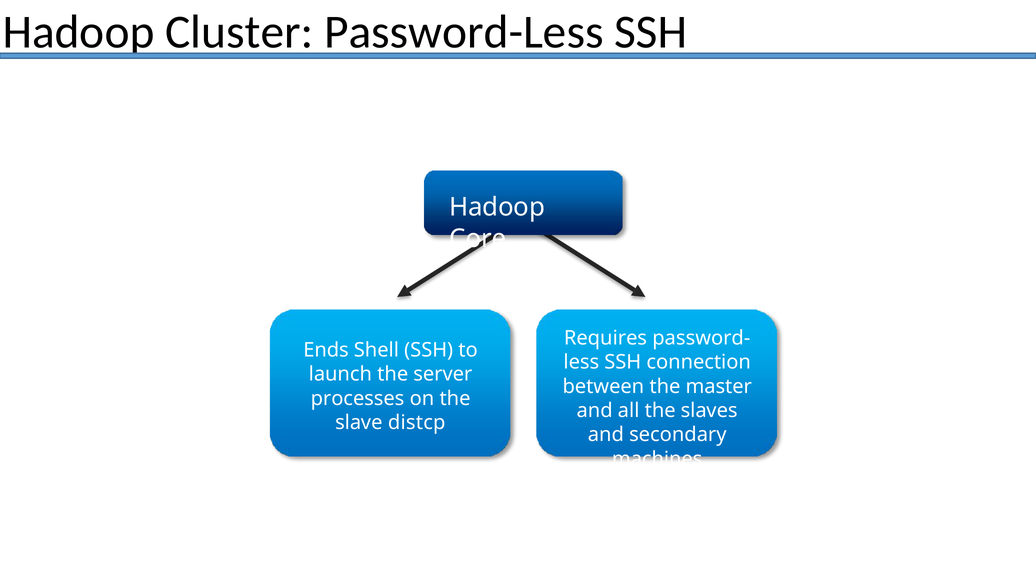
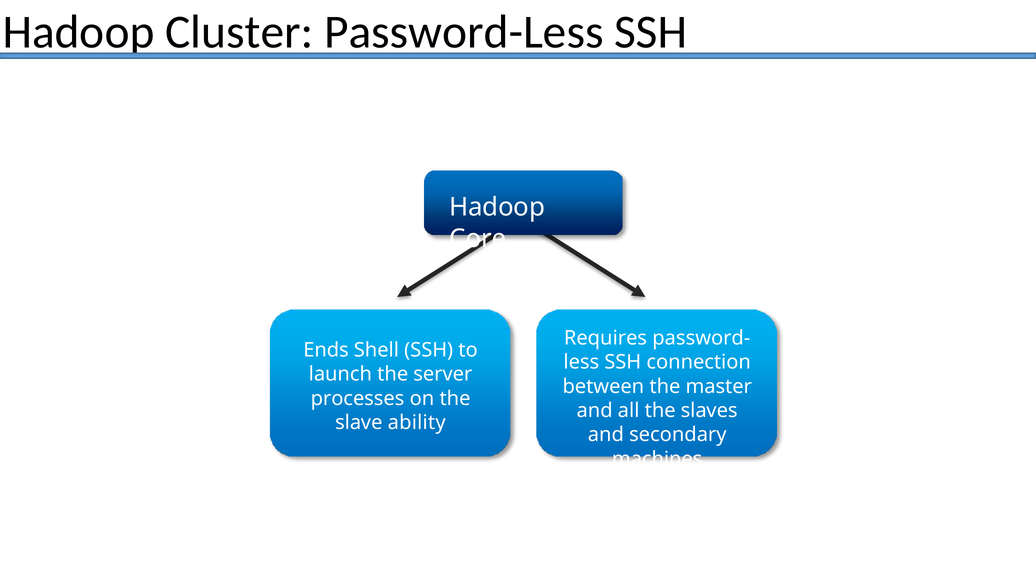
distcp: distcp -> ability (417, 423)
